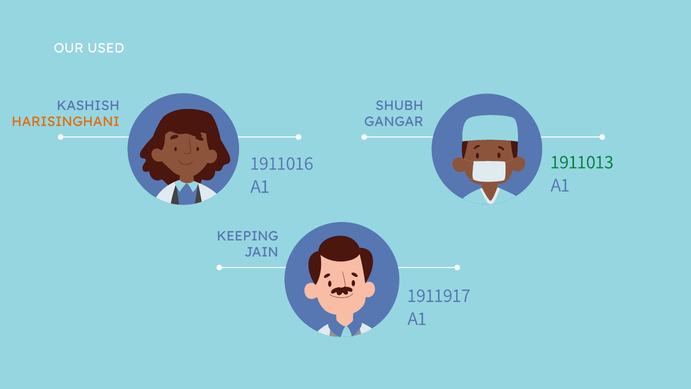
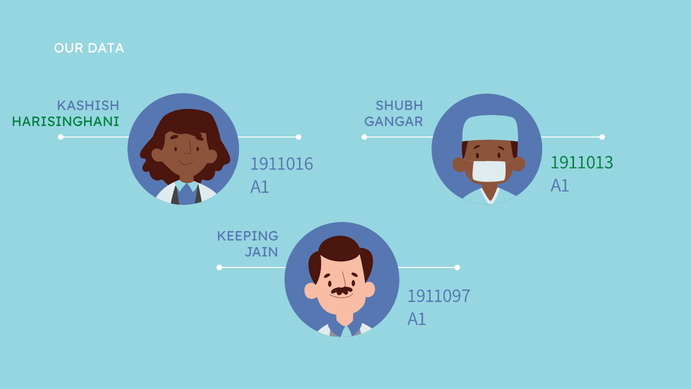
USED: USED -> DATA (106, 48)
HARISINGHANI colour: orange -> green (66, 122)
1911917: 1911917 -> 1911097 (439, 295)
